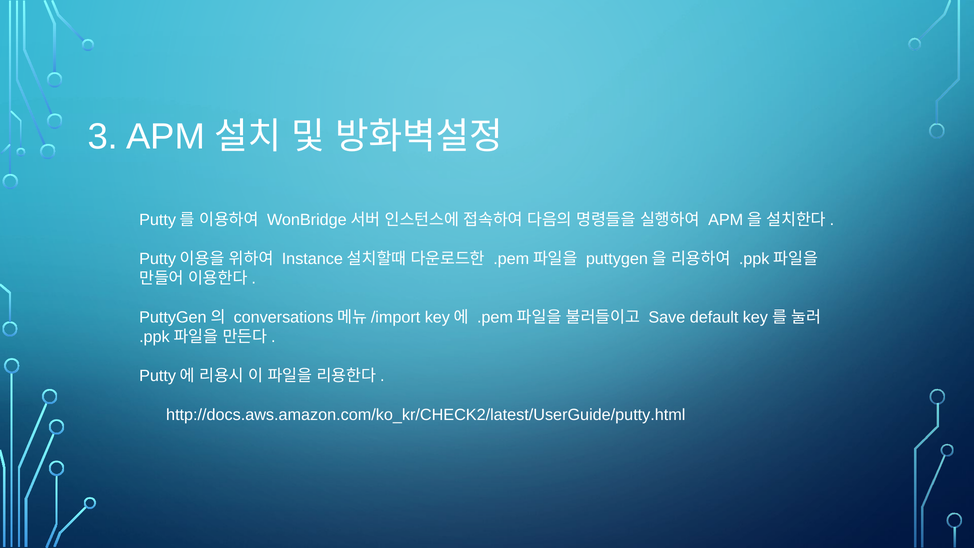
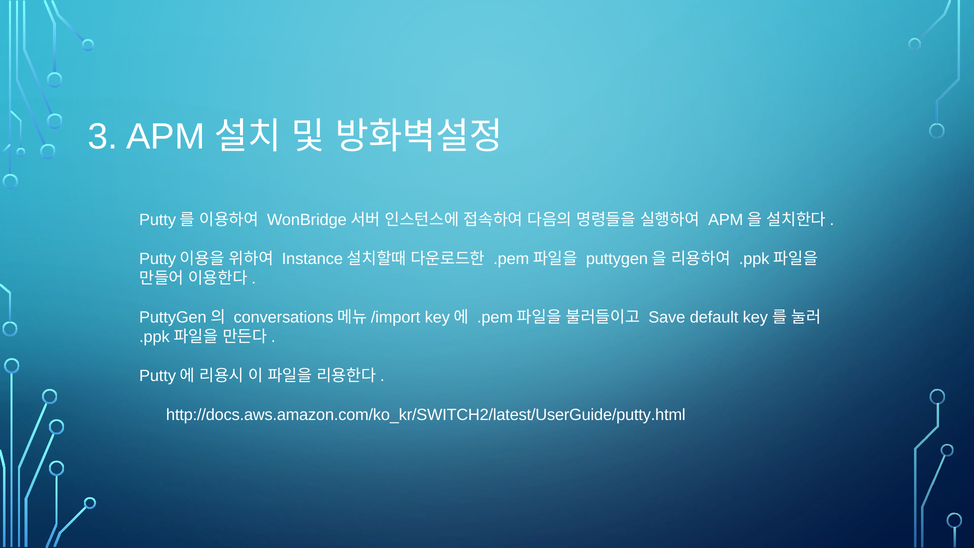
http://docs.aws.amazon.com/ko_kr/CHECK2/latest/UserGuide/putty.html: http://docs.aws.amazon.com/ko_kr/CHECK2/latest/UserGuide/putty.html -> http://docs.aws.amazon.com/ko_kr/SWITCH2/latest/UserGuide/putty.html (426, 415)
